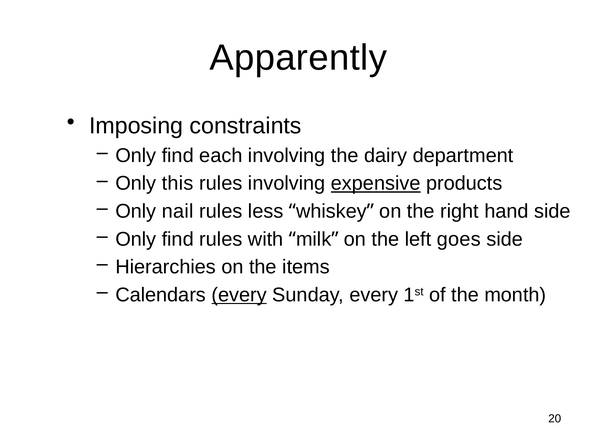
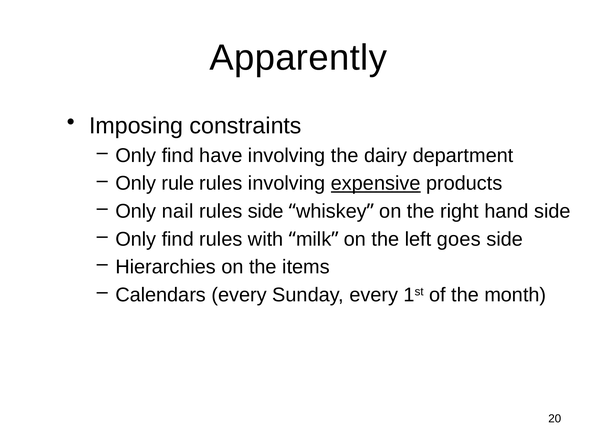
each: each -> have (221, 155)
this: this -> rule (178, 183)
rules less: less -> side (266, 211)
every underline: present -> none (239, 295)
